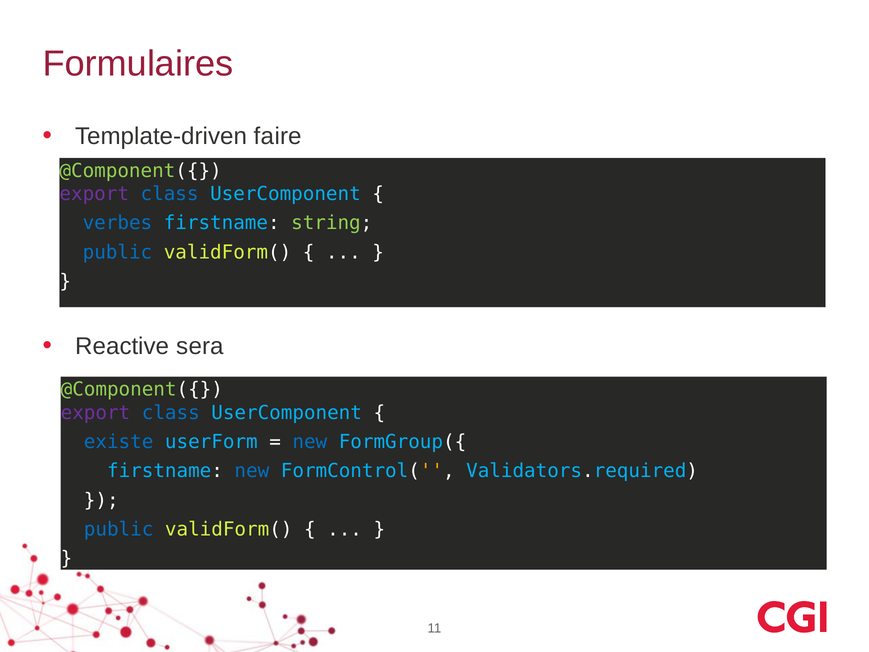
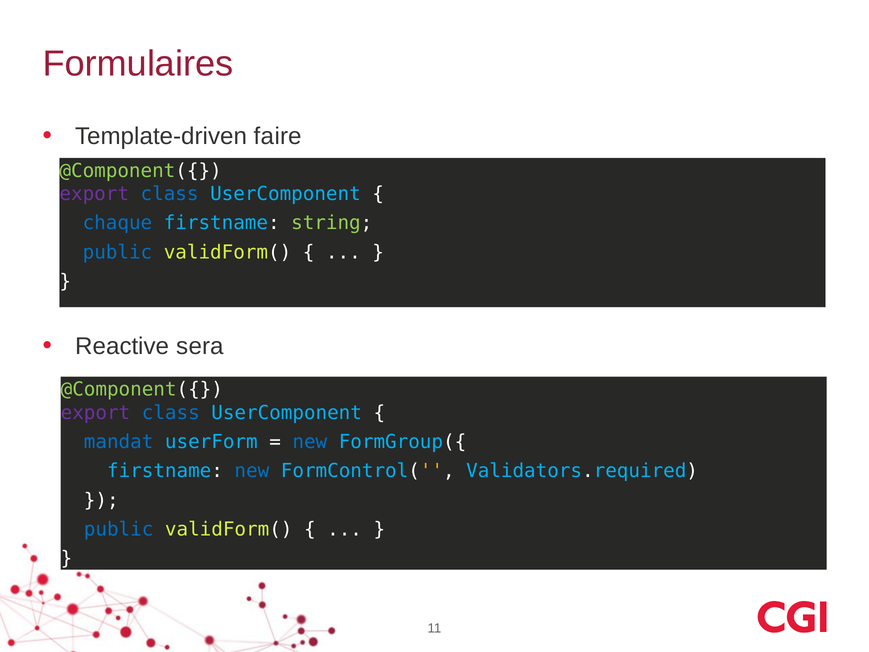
verbes: verbes -> chaque (117, 223)
existe: existe -> mandat (119, 442)
